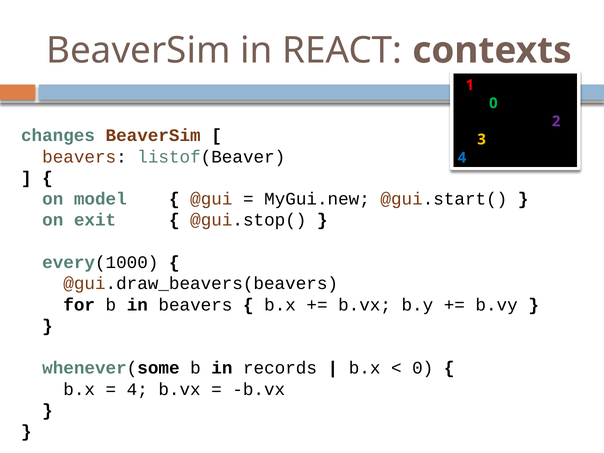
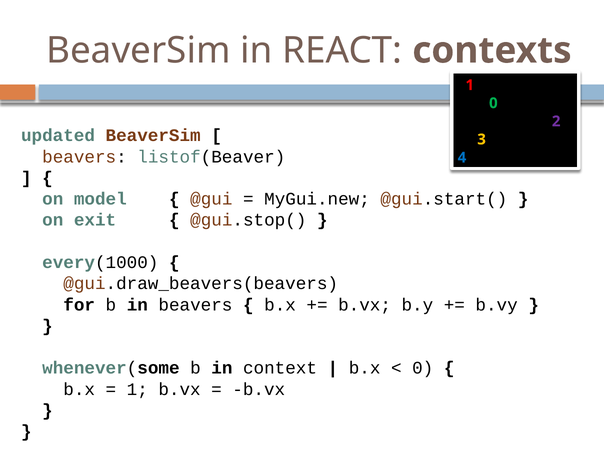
changes: changes -> updated (58, 136)
records: records -> context (280, 368)
4: 4 -> 1 (137, 389)
